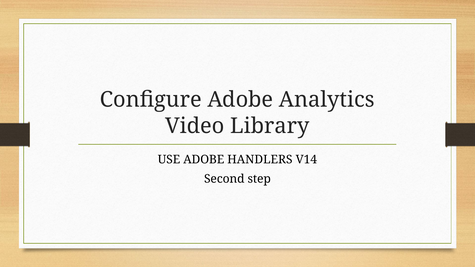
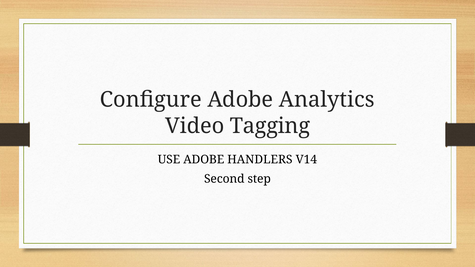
Library: Library -> Tagging (270, 126)
